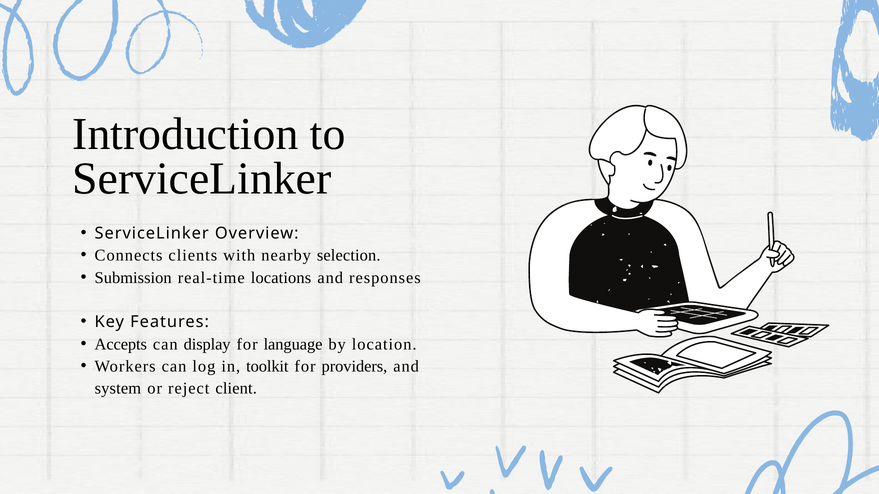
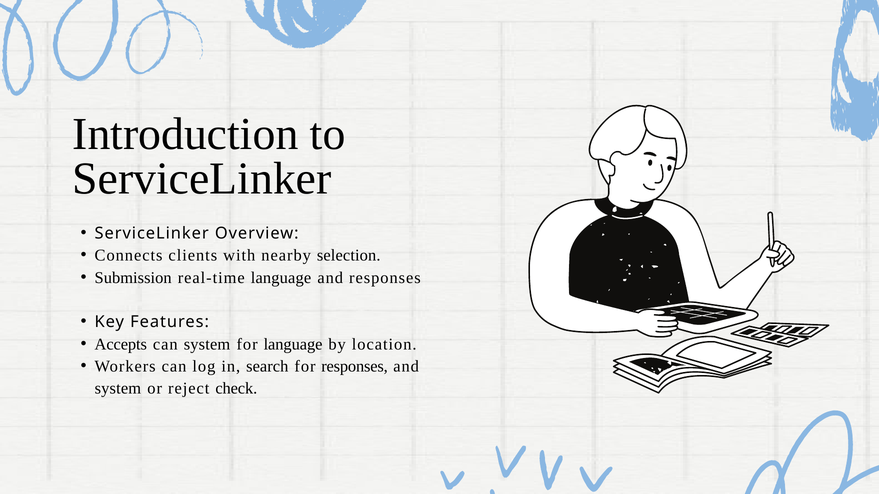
real-time locations: locations -> language (281, 278)
can display: display -> system (207, 344)
toolkit: toolkit -> search (267, 367)
for providers: providers -> responses (355, 367)
client: client -> check (236, 389)
